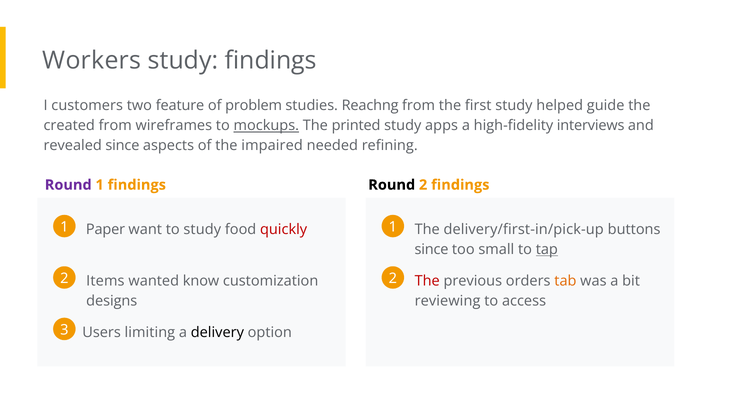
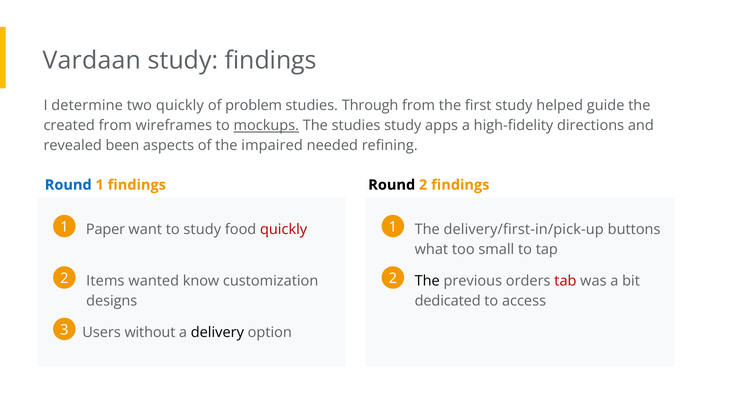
Workers: Workers -> Vardaan (92, 61)
customers: customers -> determine (87, 106)
two feature: feature -> quickly (180, 106)
Reachng: Reachng -> Through (370, 106)
The printed: printed -> studies (356, 126)
interviews: interviews -> directions (591, 126)
revealed since: since -> been (122, 146)
Round colour: purple -> blue (68, 185)
since: since -> what (431, 250)
tap underline: present -> none (547, 250)
The colour: red -> black (427, 281)
tab colour: orange -> red (565, 281)
reviewing: reviewing -> dedicated (448, 301)
limiting: limiting -> without (150, 333)
